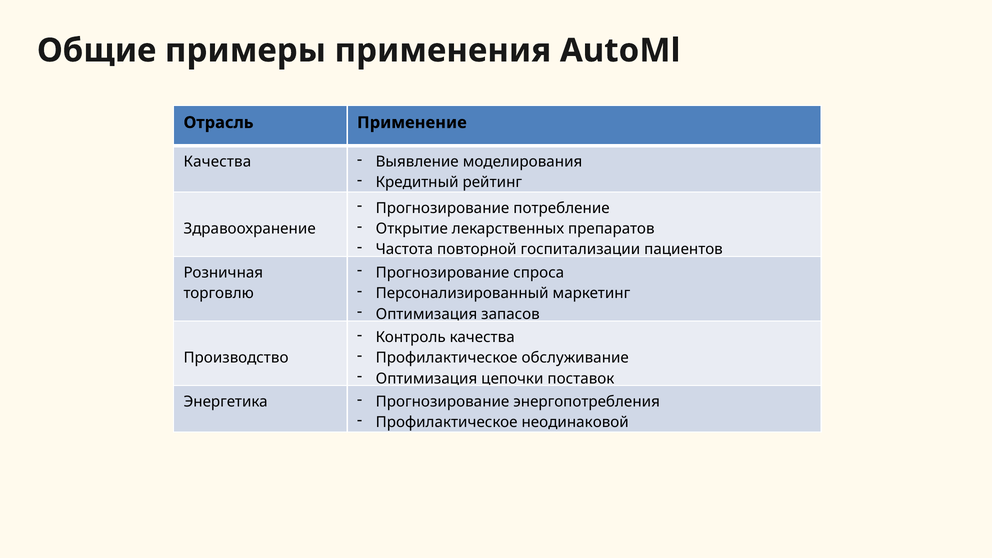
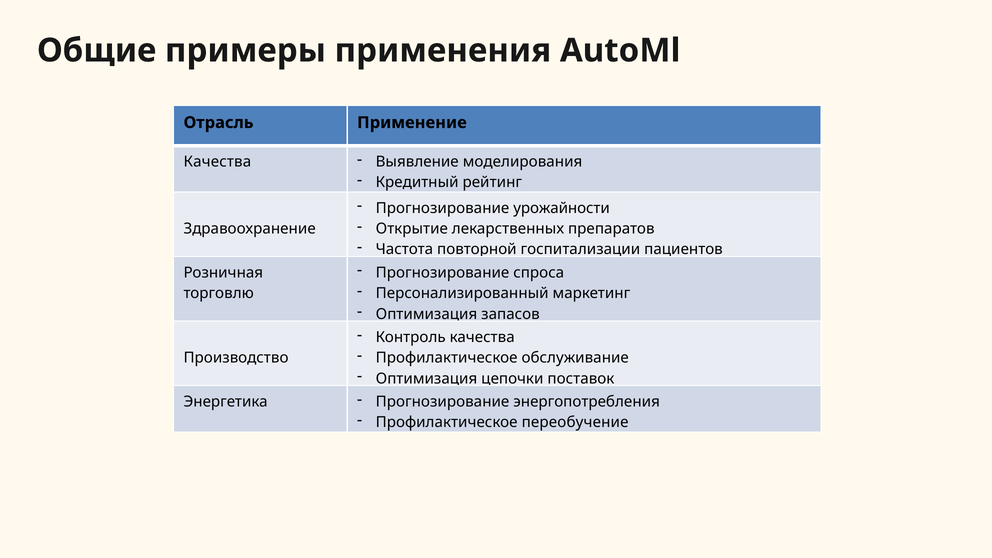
потребление: потребление -> урожайности (562, 208)
неодинаковой: неодинаковой -> переобучение (575, 422)
